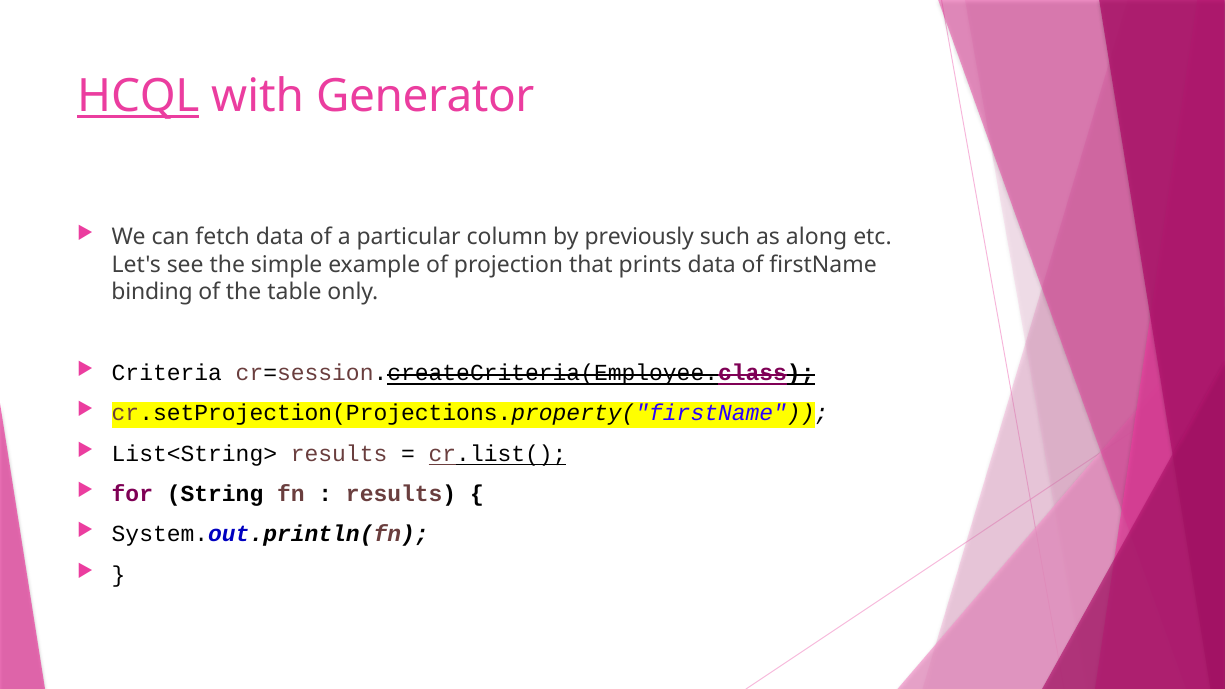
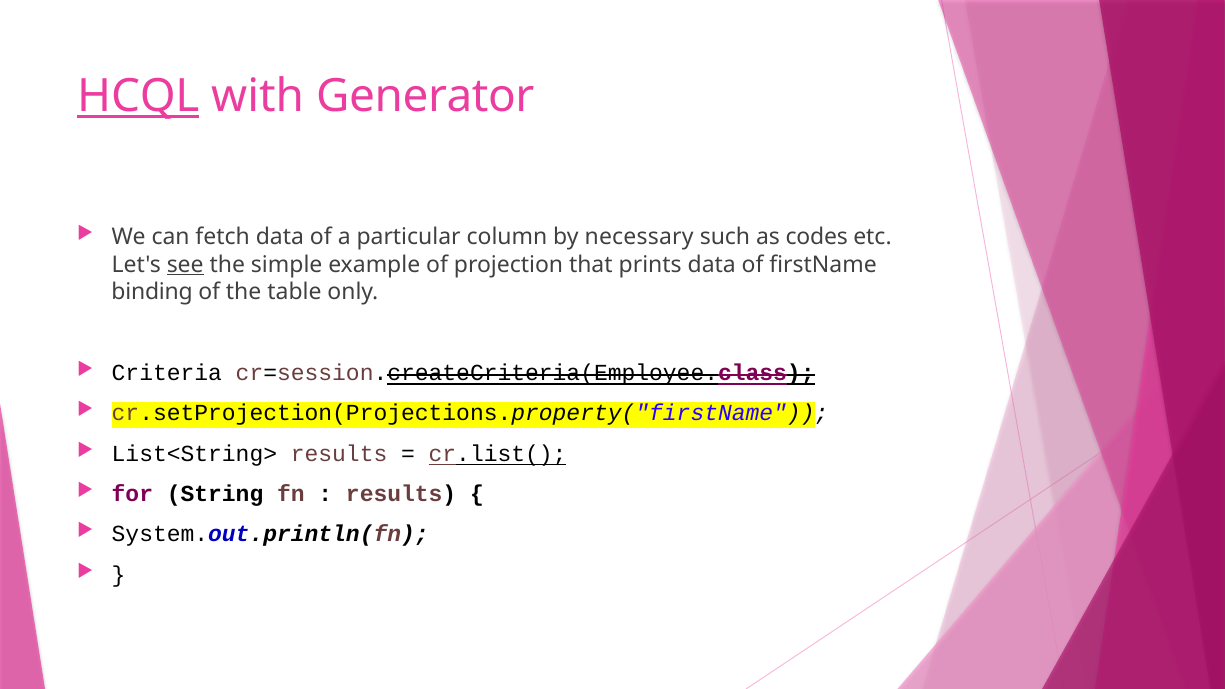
previously: previously -> necessary (639, 237)
along: along -> codes (817, 237)
see underline: none -> present (185, 265)
